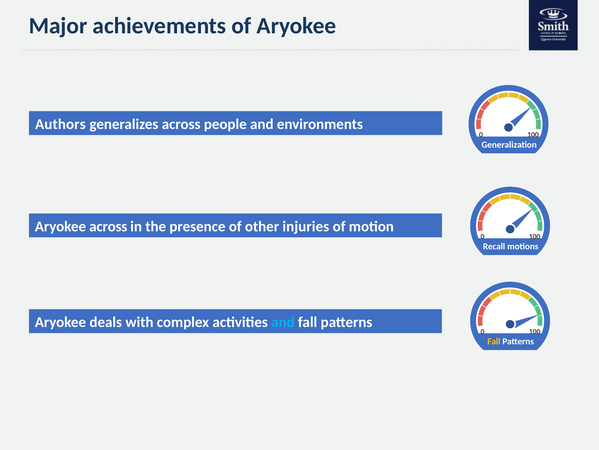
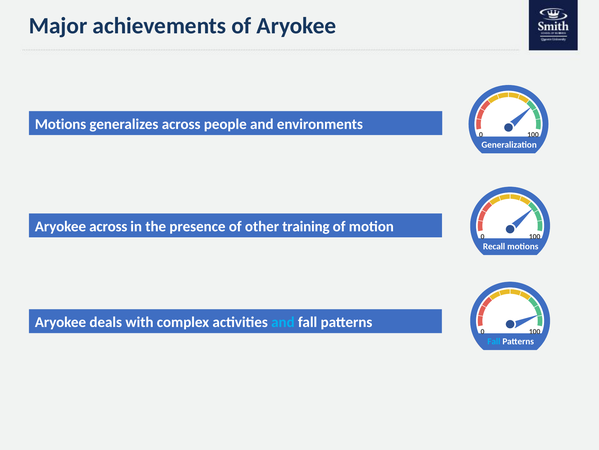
Authors: Authors -> Motions (61, 124)
injuries: injuries -> training (306, 226)
Fall colour: yellow -> light blue (494, 341)
